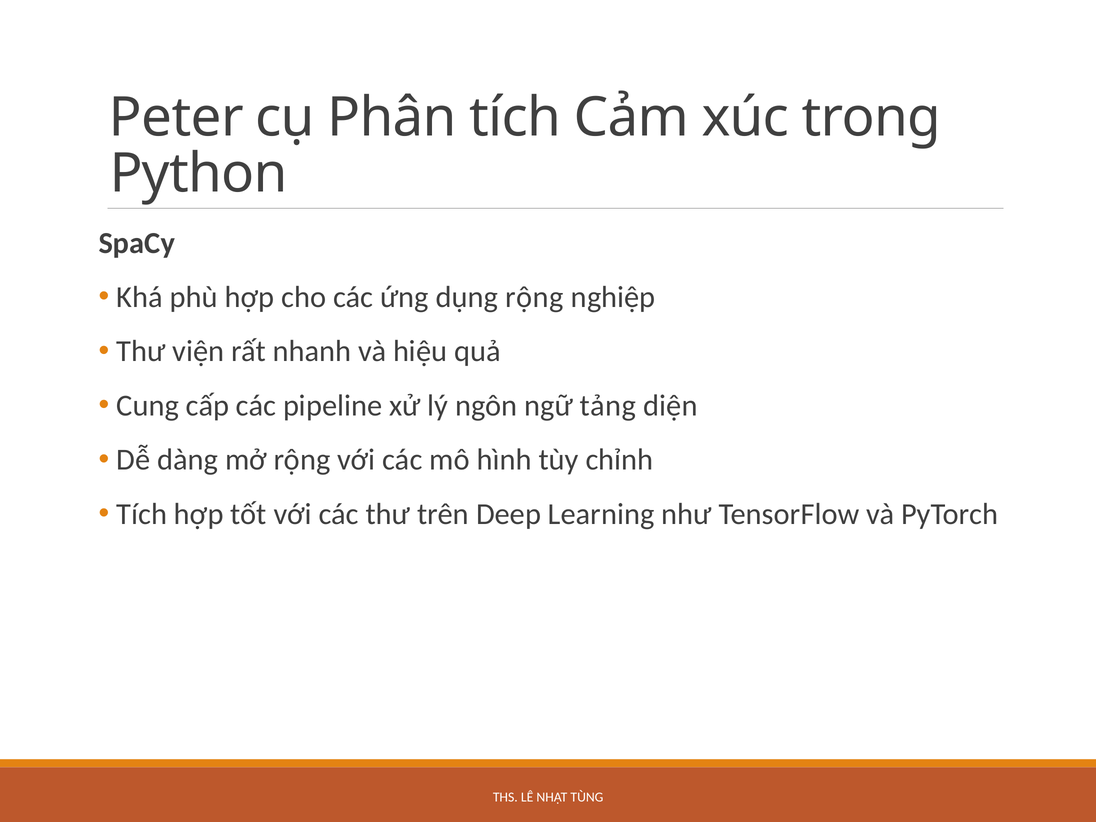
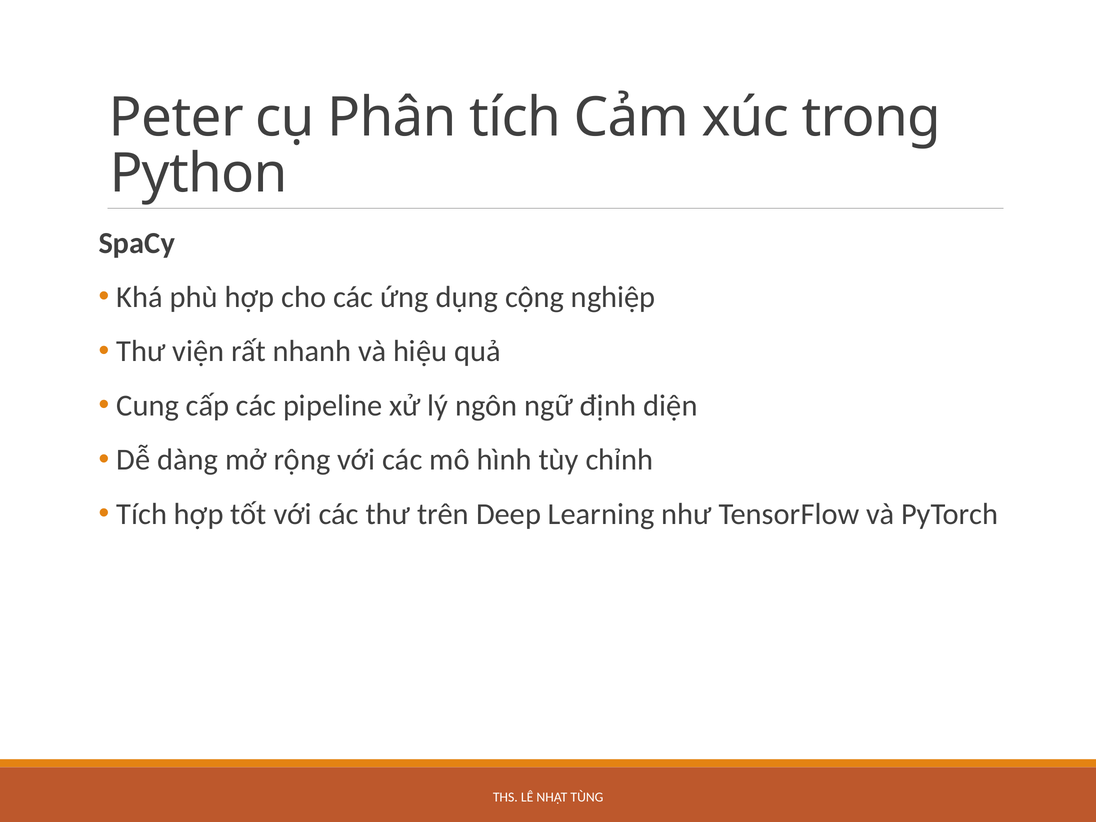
dụng rộng: rộng -> cộng (535, 297)
tảng: tảng -> định (608, 406)
